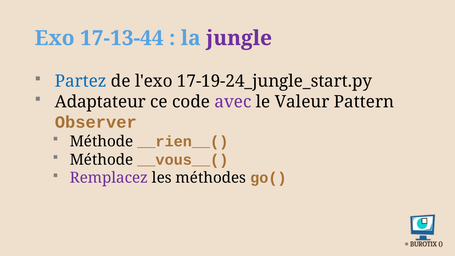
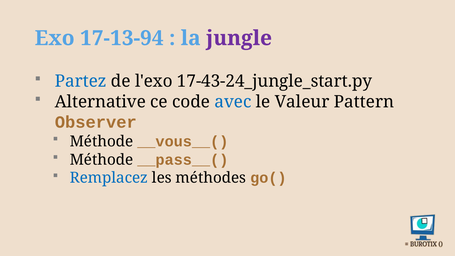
17-13-44: 17-13-44 -> 17-13-94 (122, 38)
17-19-24_jungle_start.py: 17-19-24_jungle_start.py -> 17-43-24_jungle_start.py (275, 81)
Adaptateur: Adaptateur -> Alternative (100, 102)
avec colour: purple -> blue (233, 102)
__rien__(: __rien__( -> __vous__( (183, 141)
__vous__(: __vous__( -> __pass__( (183, 160)
Remplacez colour: purple -> blue (109, 178)
